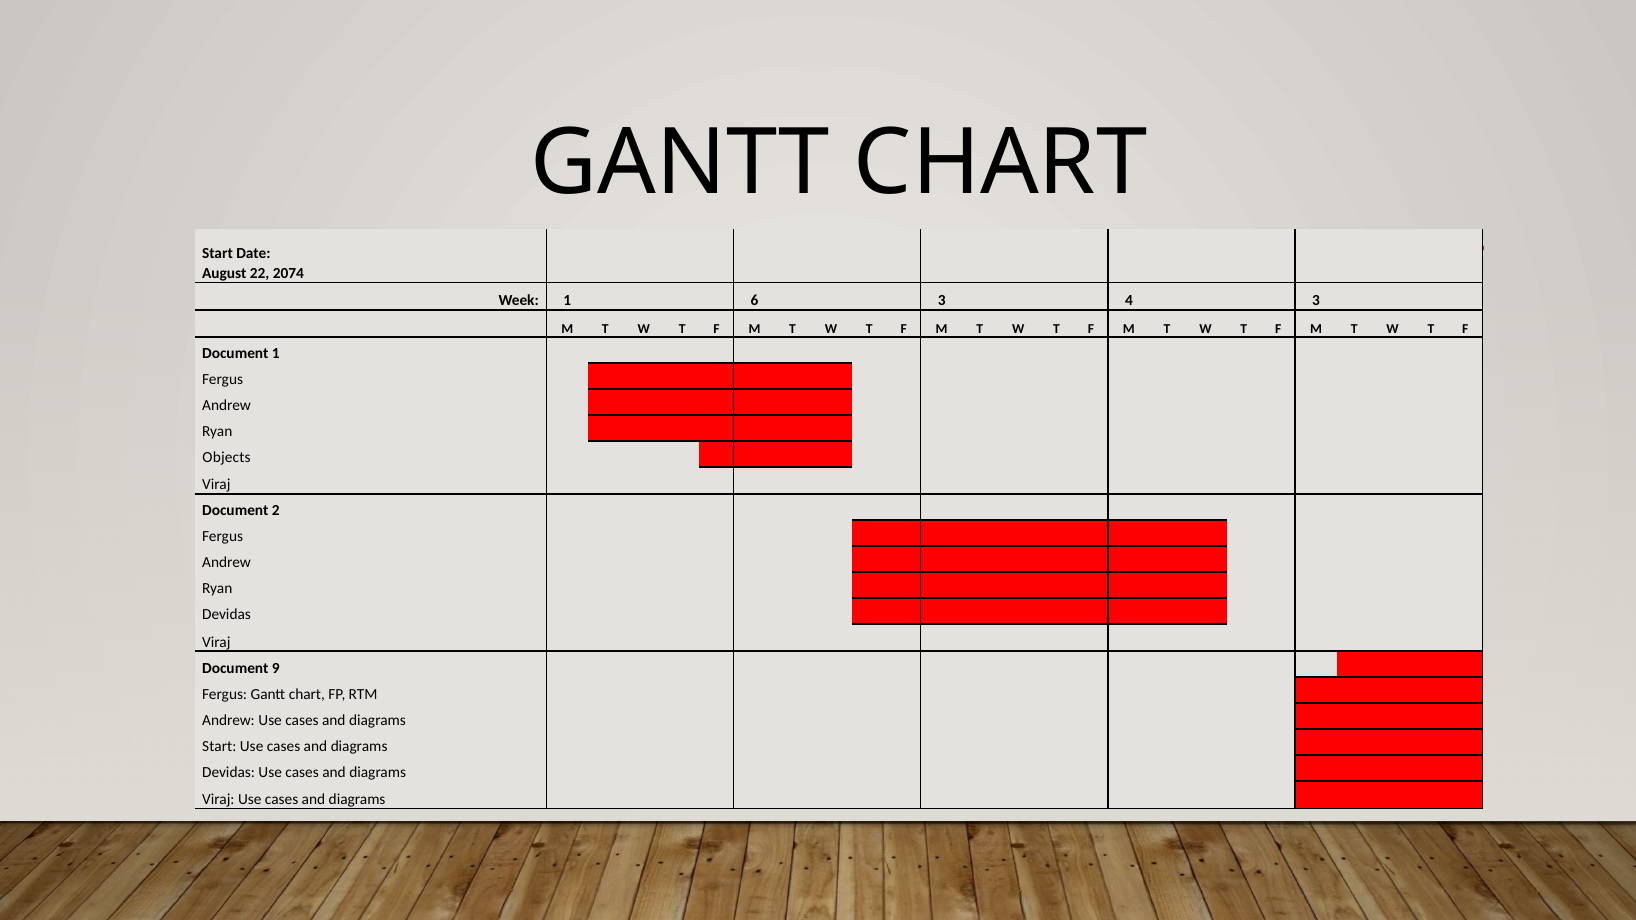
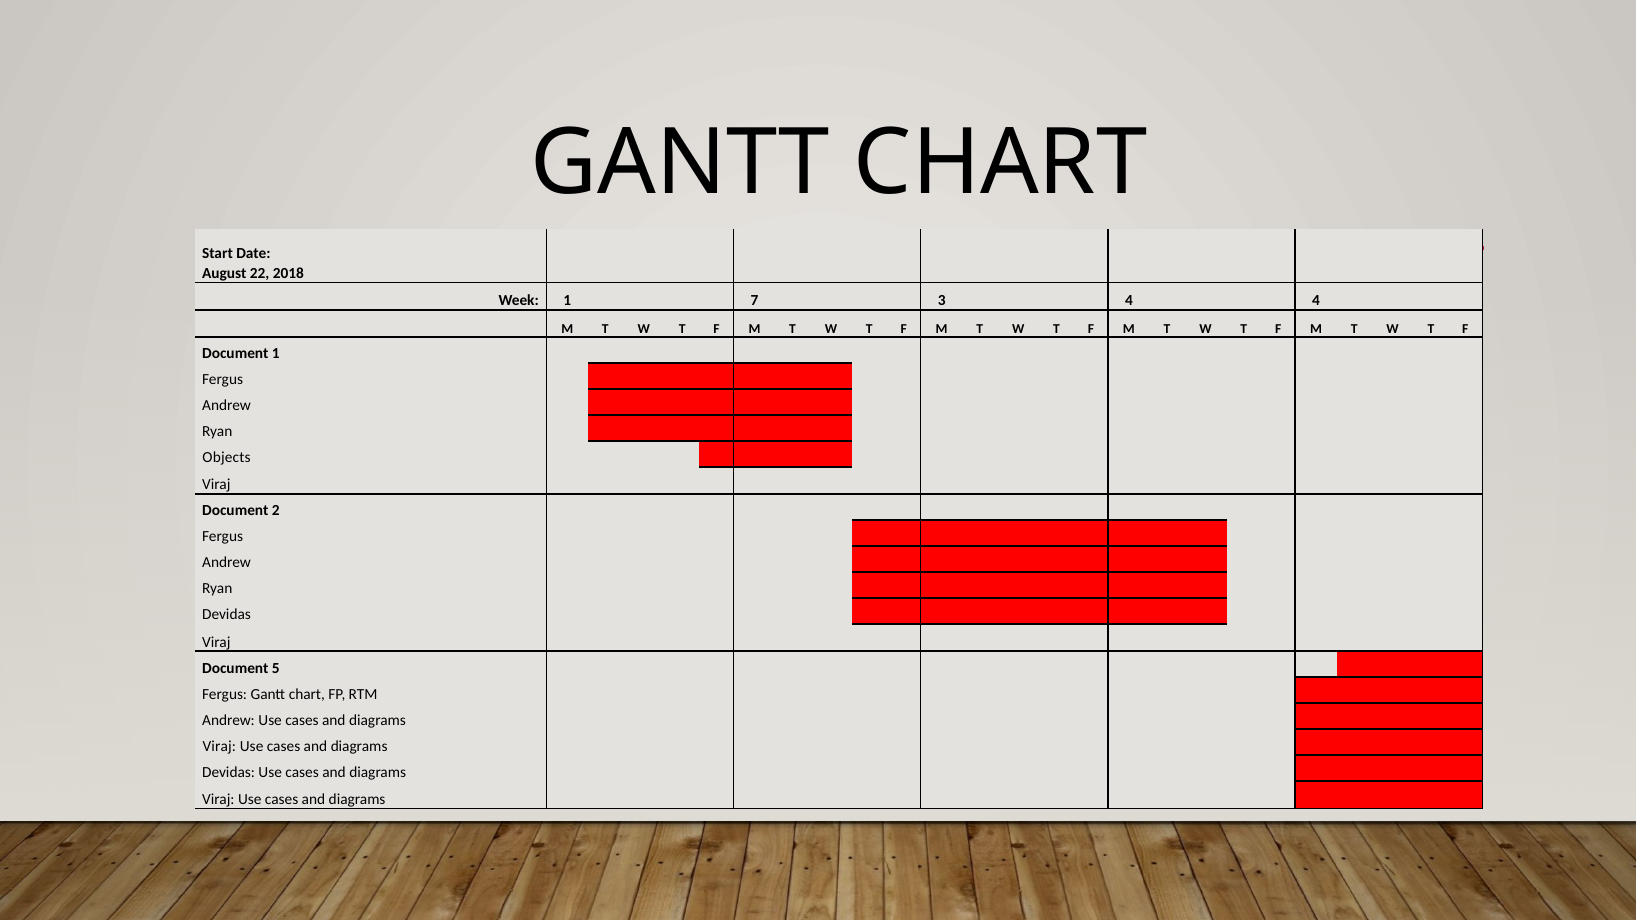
2074: 2074 -> 2018 (288, 274)
6: 6 -> 7 (754, 301)
4 3: 3 -> 4 (1316, 301)
9: 9 -> 5 (276, 668)
Start: Start -> Viraj (219, 746)
